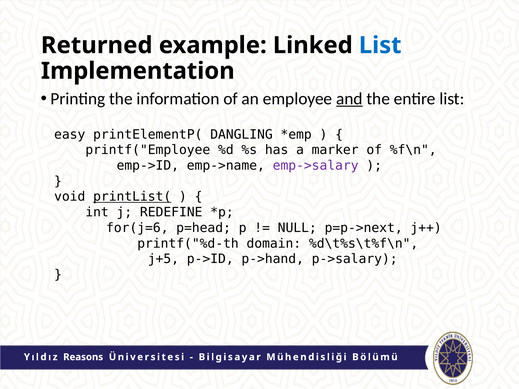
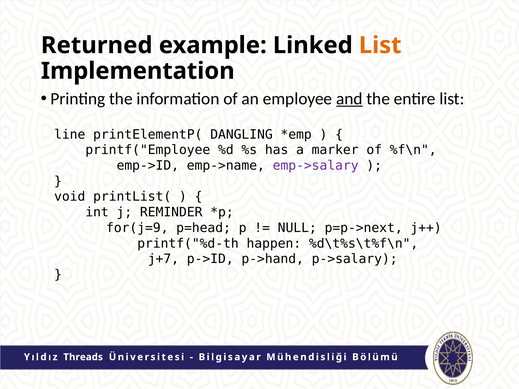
List colour: blue -> orange (380, 45)
easy: easy -> line (70, 135)
printList( underline: present -> none (132, 197)
REDEFINE: REDEFINE -> REMINDER (171, 212)
for(j=6: for(j=6 -> for(j=9 (137, 228)
domain: domain -> happen (274, 244)
j+5: j+5 -> j+7 (163, 259)
Reasons: Reasons -> Threads (83, 357)
